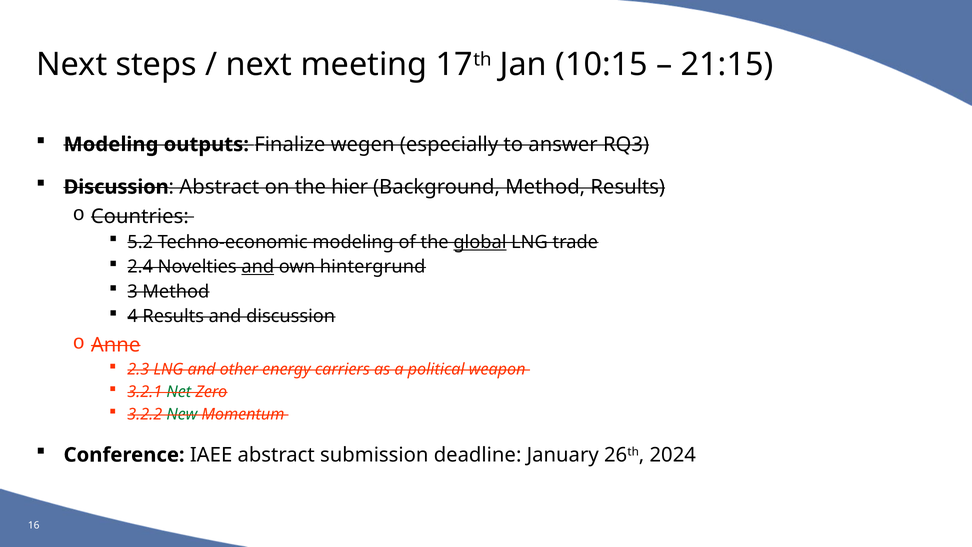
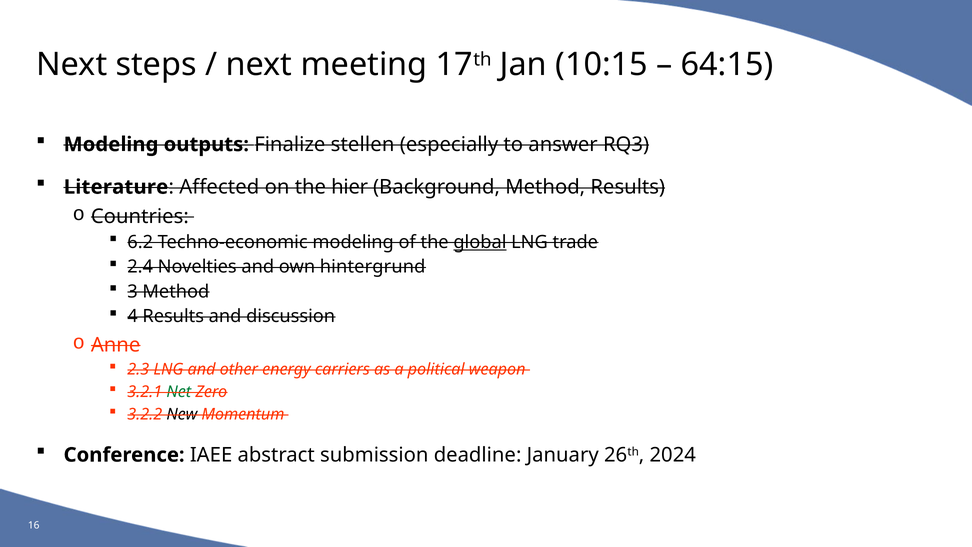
21:15: 21:15 -> 64:15 (727, 65)
wegen: wegen -> stellen (363, 144)
Discussion: Discussion -> Literature (116, 187)
Abstract: Abstract -> Affected (219, 187)
5.2: 5.2 -> 6.2 (140, 242)
and underline: present -> none (258, 267)
New colour: green -> black (182, 414)
